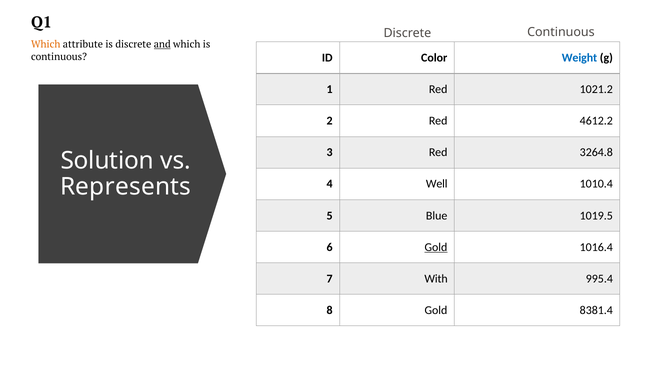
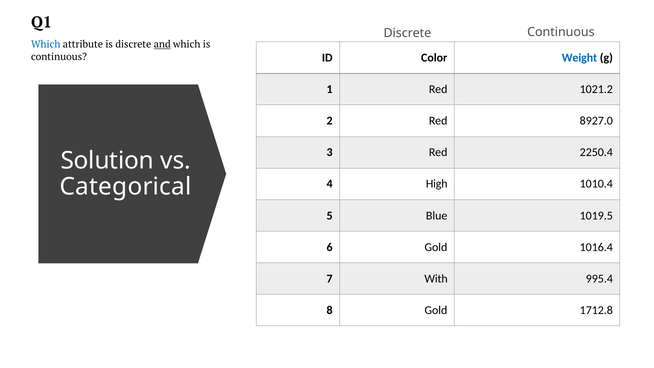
Which colour: orange -> blue (46, 44)
4612.2: 4612.2 -> 8927.0 (596, 121)
3264.8: 3264.8 -> 2250.4 (596, 152)
Well: Well -> High (437, 184)
Represents: Represents -> Categorical (126, 187)
Gold underline: present -> none (436, 247)
8381.4: 8381.4 -> 1712.8 (596, 310)
